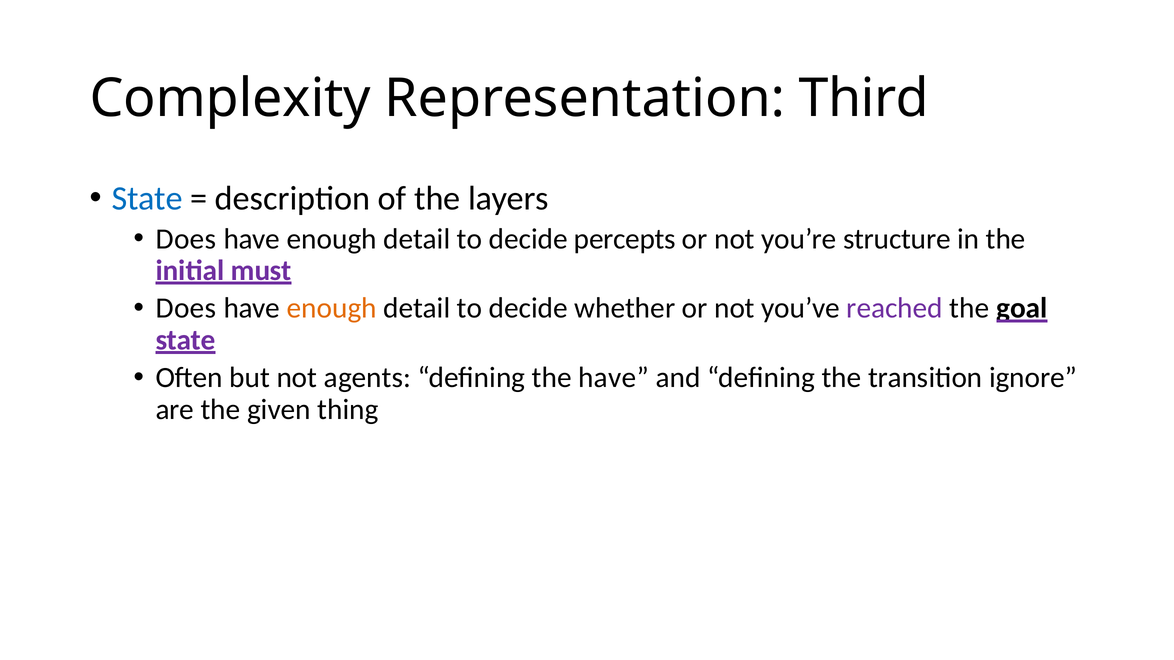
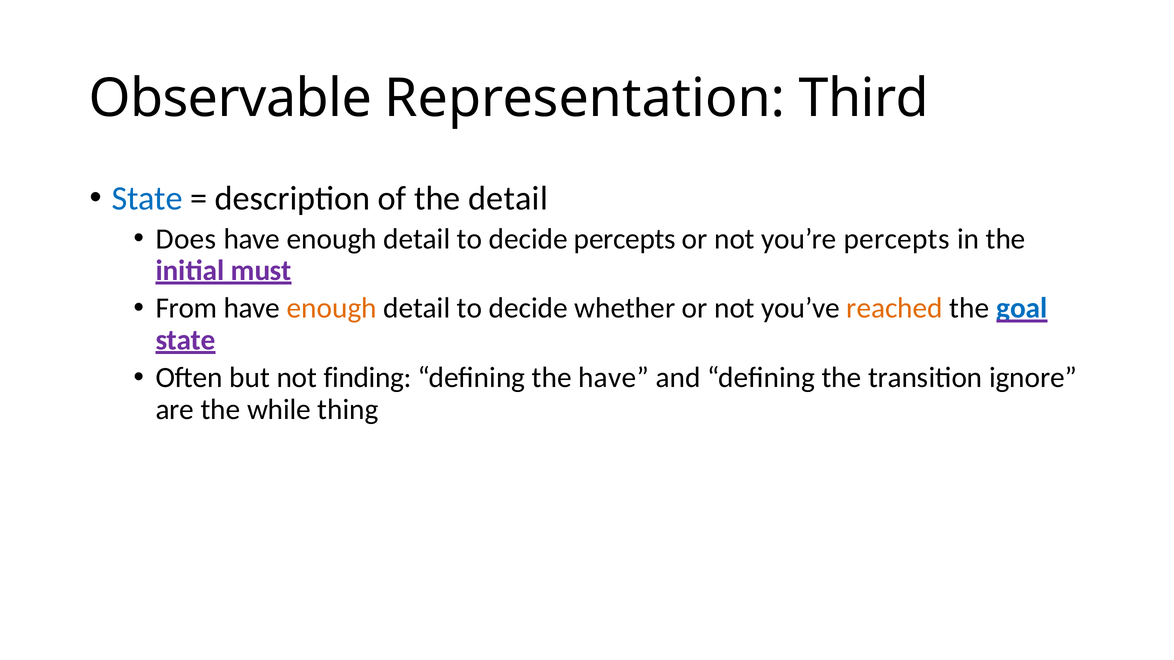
Complexity: Complexity -> Observable (230, 99)
the layers: layers -> detail (508, 198)
you’re structure: structure -> percepts (897, 239)
Does: Does -> From (186, 308)
reached colour: purple -> orange (895, 308)
goal colour: black -> blue (1022, 308)
agents: agents -> finding (368, 378)
given: given -> while (279, 410)
